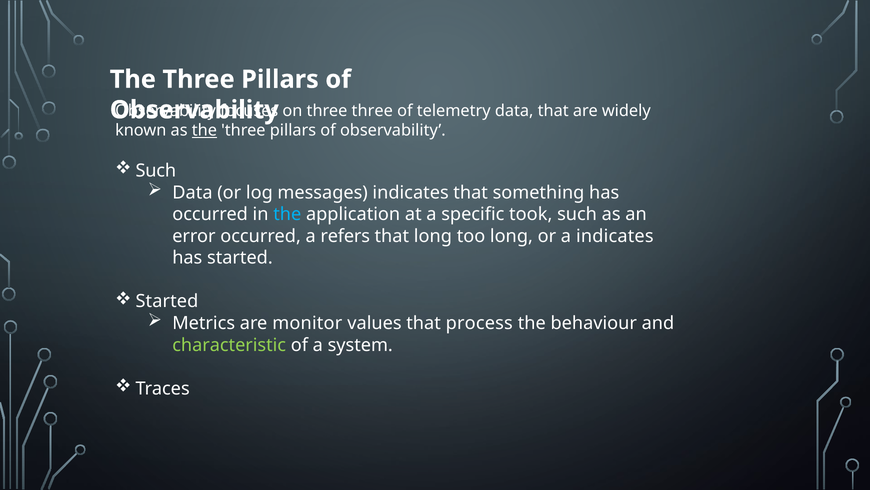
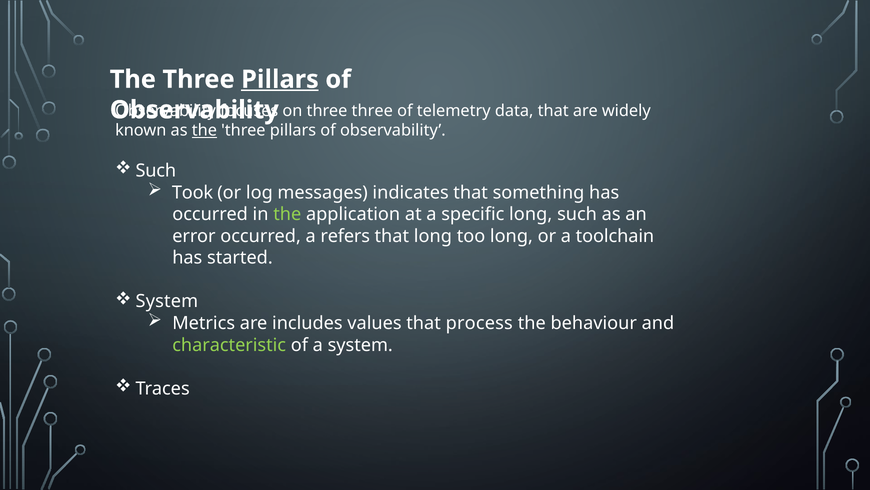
Pillars underline: none -> present (280, 79)
Data: Data -> Took (193, 192)
the colour: light blue -> light green (287, 214)
specific took: took -> long (531, 214)
a indicates: indicates -> toolchain (615, 236)
Started: Started -> System (167, 301)
monitor: monitor -> includes (307, 323)
